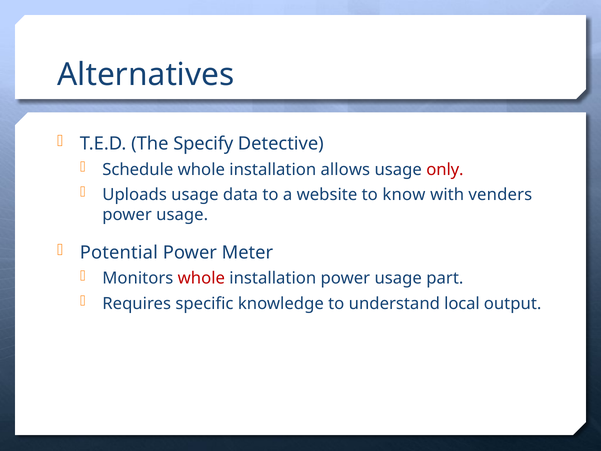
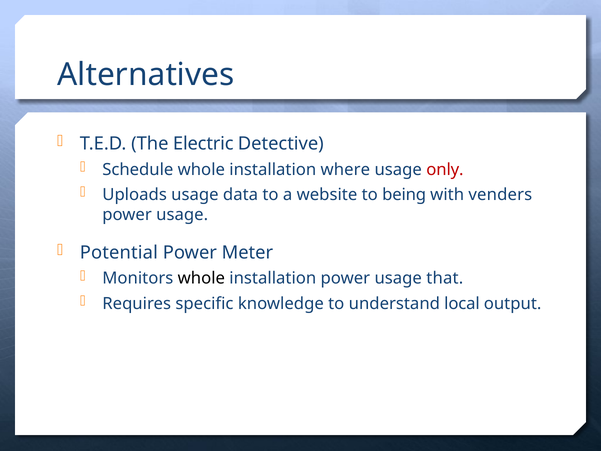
Specify: Specify -> Electric (203, 143)
allows: allows -> where (345, 169)
know: know -> being (404, 194)
whole colour: red -> black (201, 278)
part: part -> that (445, 278)
